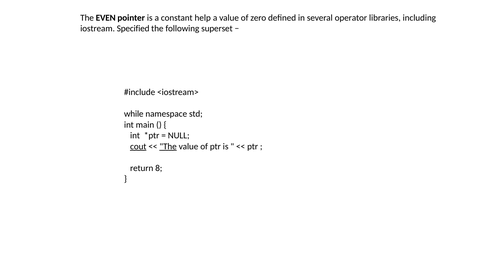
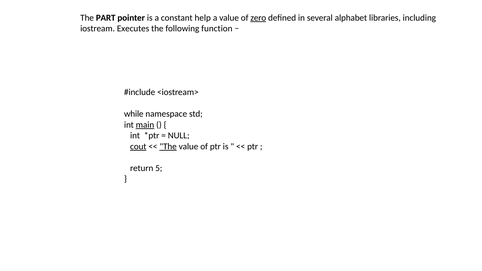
EVEN: EVEN -> PART (106, 18)
zero underline: none -> present (258, 18)
operator: operator -> alphabet (351, 18)
Specified: Specified -> Executes (133, 29)
superset: superset -> function (217, 29)
main underline: none -> present (145, 125)
8: 8 -> 5 (159, 168)
